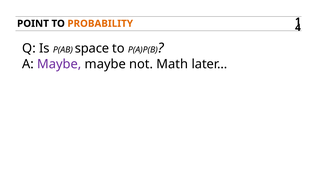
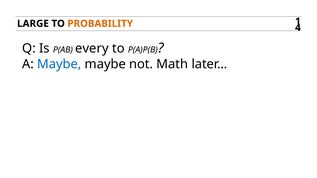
POINT: POINT -> LARGE (33, 24)
space: space -> every (92, 48)
Maybe colour: purple -> blue (59, 64)
